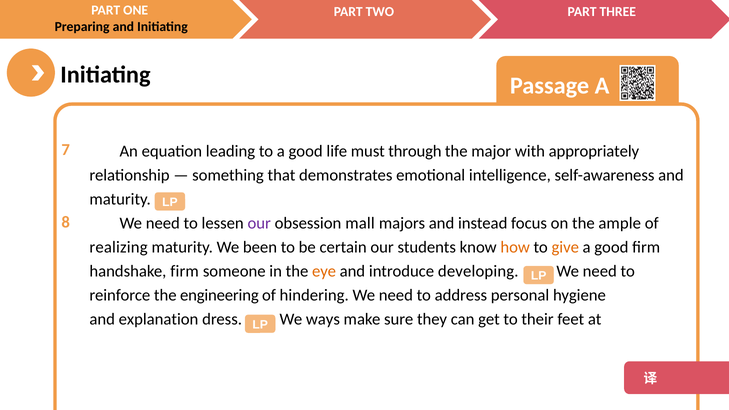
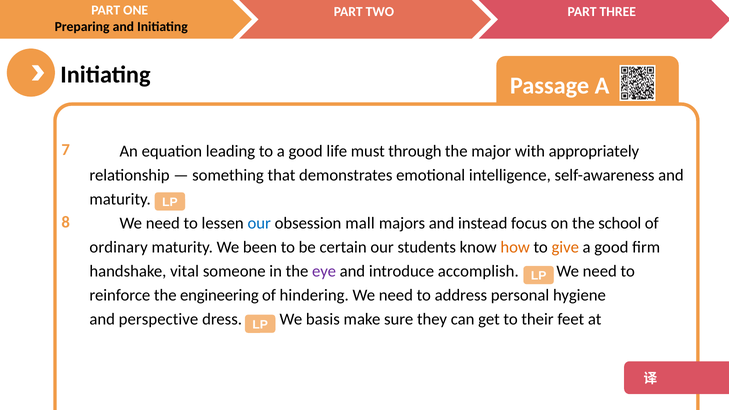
our colour: purple -> blue (259, 223)
ample: ample -> school (620, 223)
realizing: realizing -> ordinary (119, 247)
handshake firm: firm -> vital (185, 271)
eye colour: orange -> purple (324, 271)
developing: developing -> accomplish (478, 271)
explanation: explanation -> perspective (158, 319)
ways: ways -> basis (323, 319)
